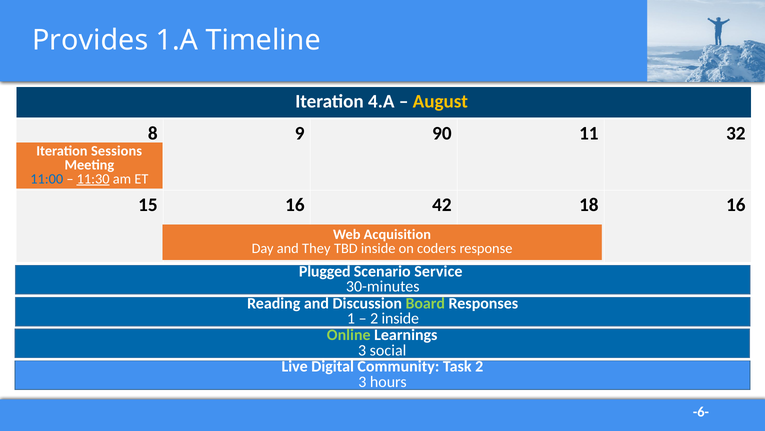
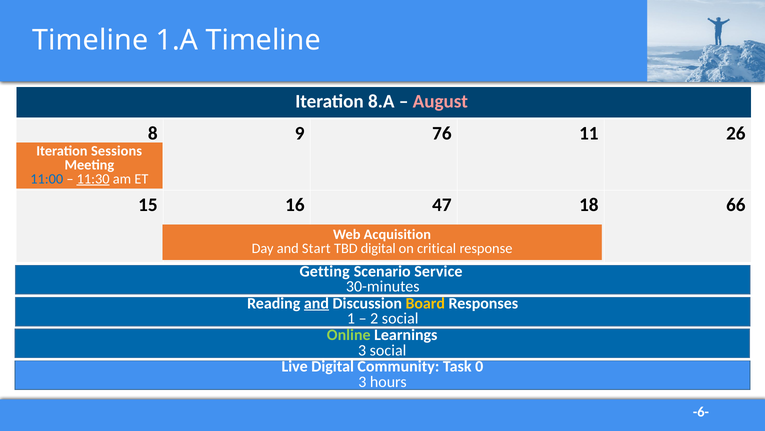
Provides: Provides -> Timeline (90, 40)
4.A: 4.A -> 8.A (381, 101)
August colour: yellow -> pink (440, 101)
90: 90 -> 76 (442, 133)
32: 32 -> 26 (736, 133)
42: 42 -> 47 (442, 205)
18 16: 16 -> 66 (736, 205)
They: They -> Start (316, 248)
TBD inside: inside -> digital (378, 248)
coders: coders -> critical (437, 248)
Plugged: Plugged -> Getting (325, 271)
and underline: none -> present (316, 303)
Board colour: light green -> yellow (425, 303)
2 inside: inside -> social (400, 318)
Task 2: 2 -> 0 (479, 366)
